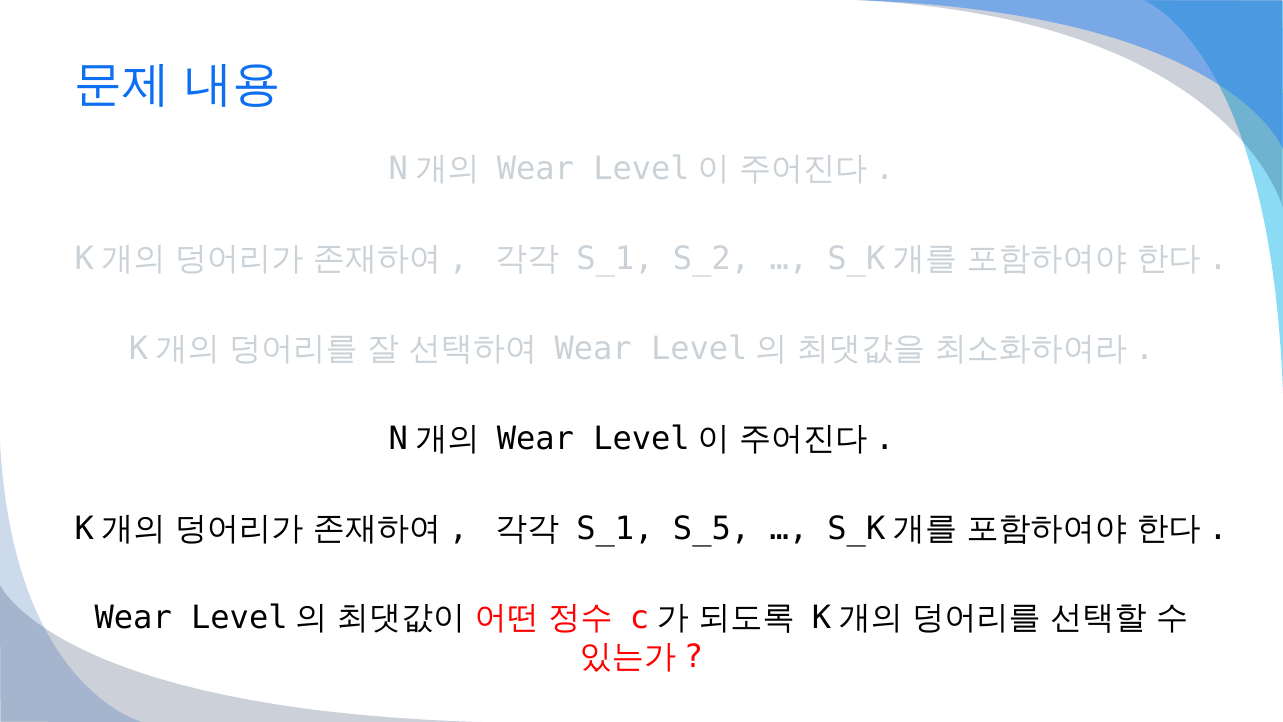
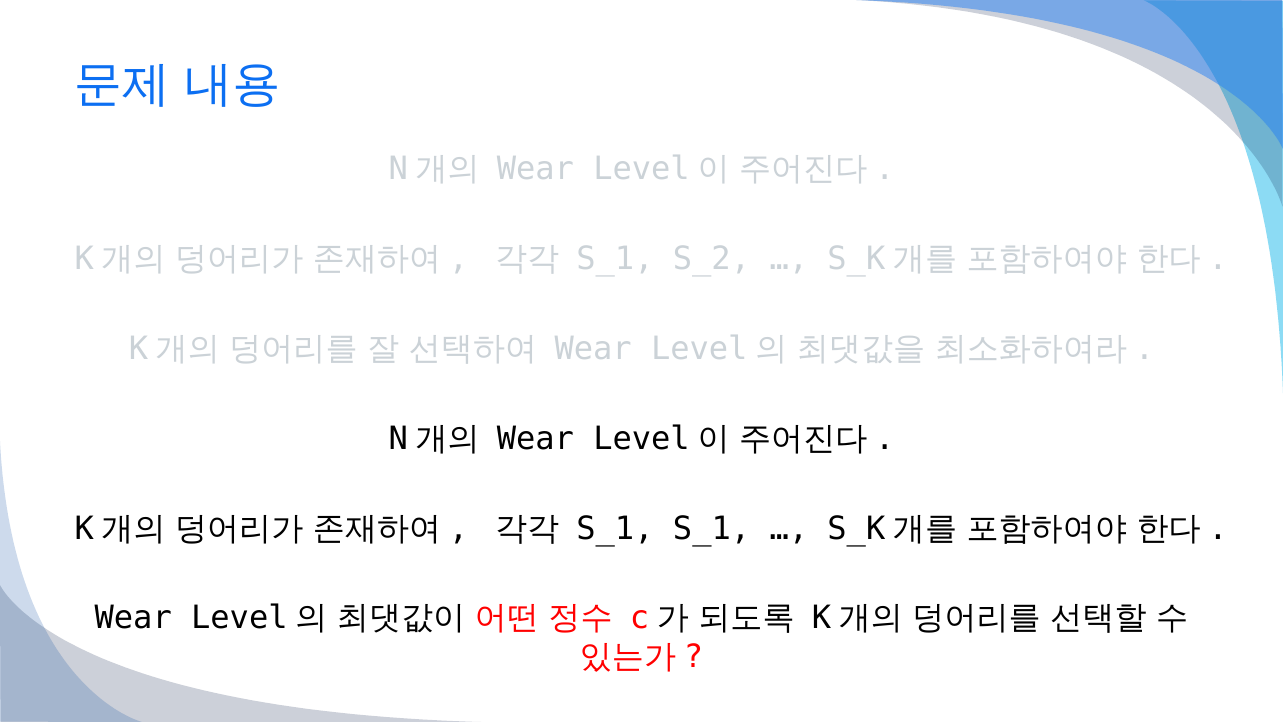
S_1 S_5: S_5 -> S_1 (712, 528)
